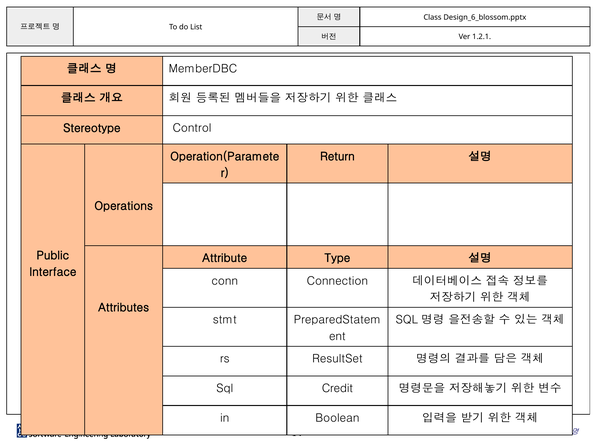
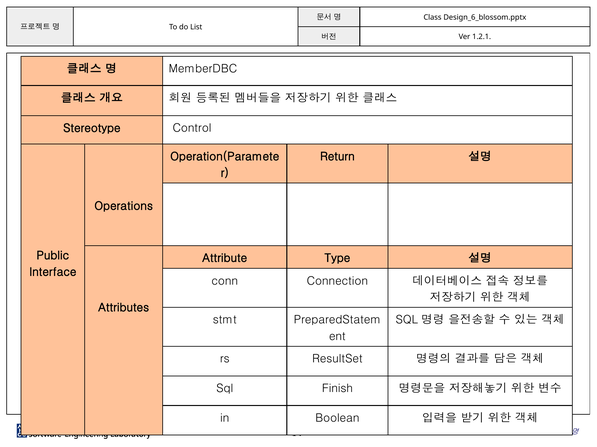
Credit: Credit -> Finish (337, 389)
